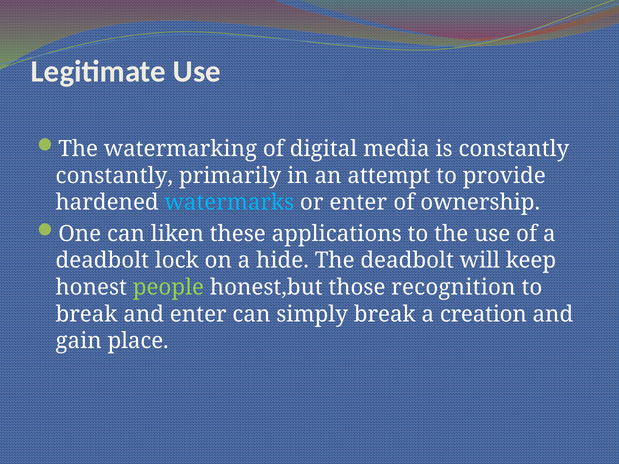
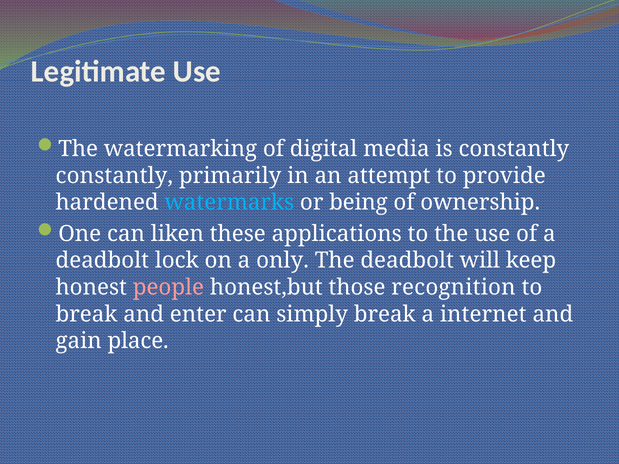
or enter: enter -> being (358, 203)
hide: hide -> only (283, 261)
people colour: light green -> pink (168, 288)
creation: creation -> internet (483, 314)
